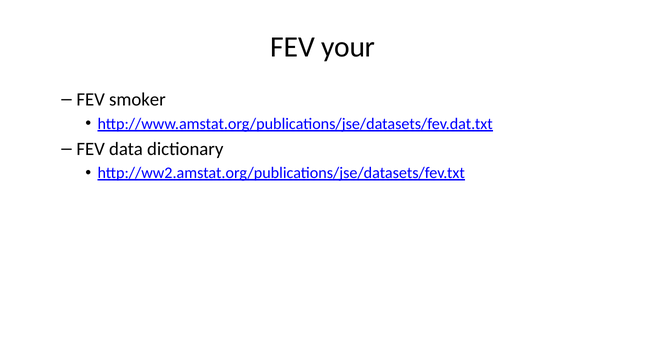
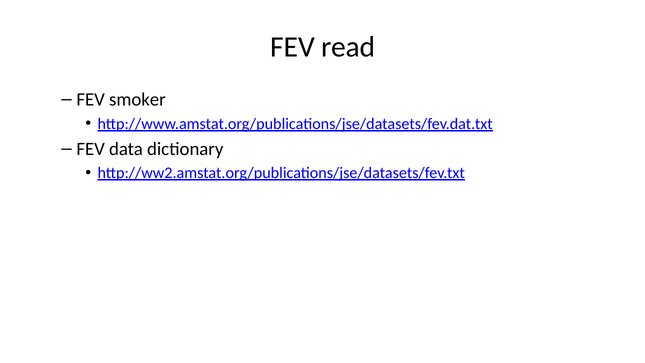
your: your -> read (348, 47)
